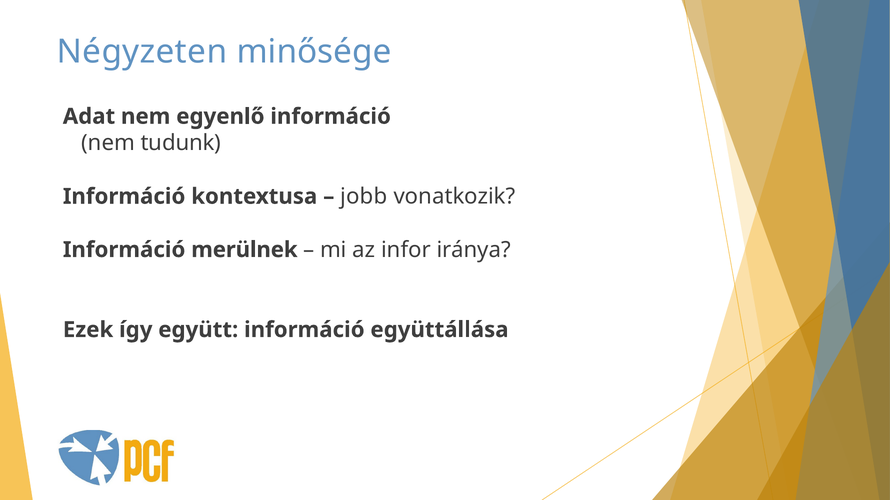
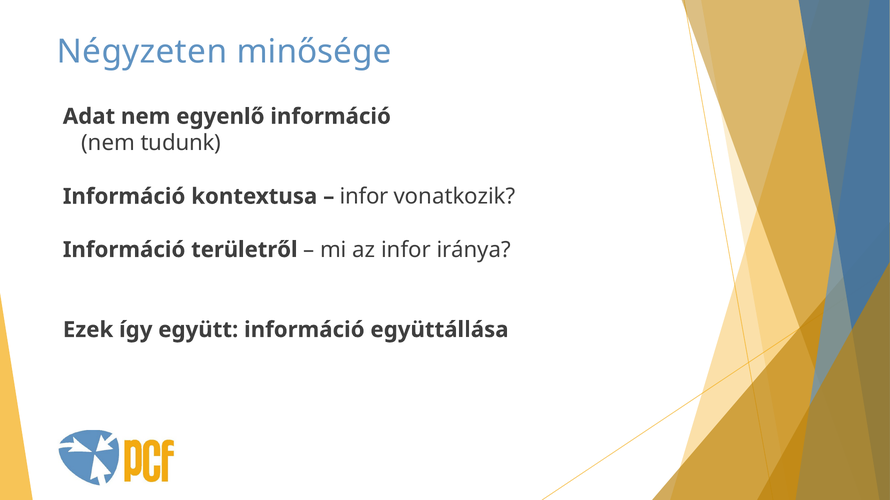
jobb: jobb -> infor (364, 197)
merülnek: merülnek -> területről (244, 250)
